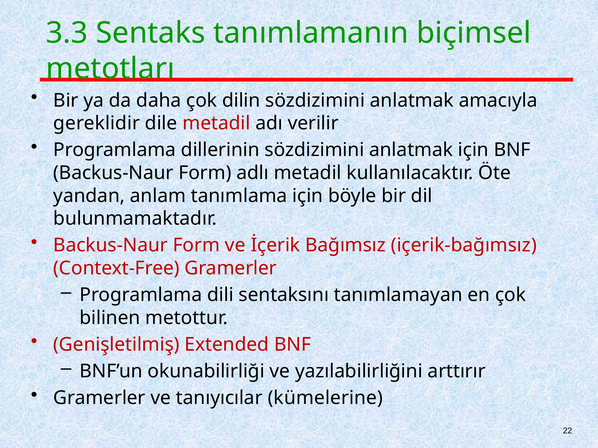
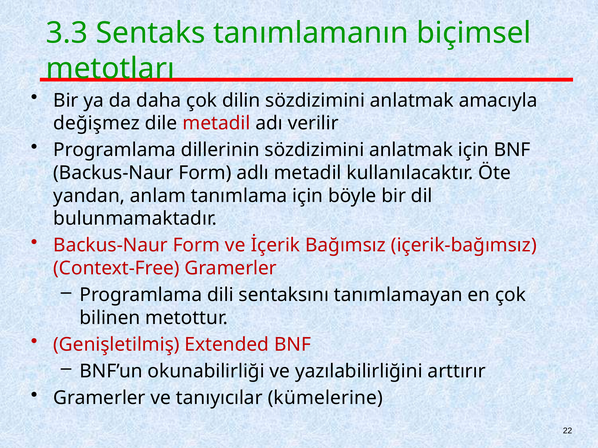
gereklidir: gereklidir -> değişmez (97, 123)
